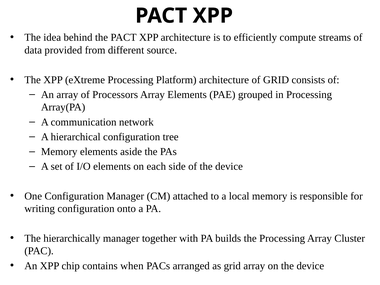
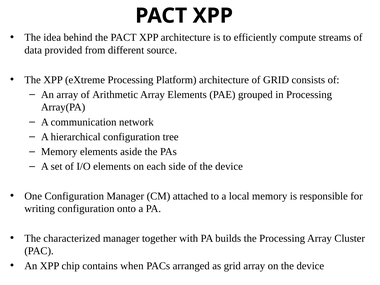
Processors: Processors -> Arithmetic (115, 95)
hierarchically: hierarchically -> characterized (72, 238)
